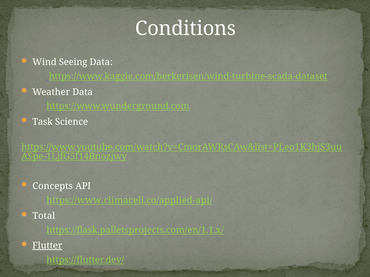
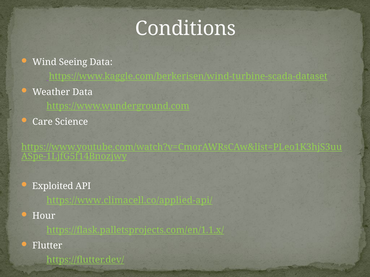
Task: Task -> Care (42, 122)
Concepts: Concepts -> Exploited (53, 186)
Total: Total -> Hour (44, 216)
Flutter underline: present -> none (47, 246)
